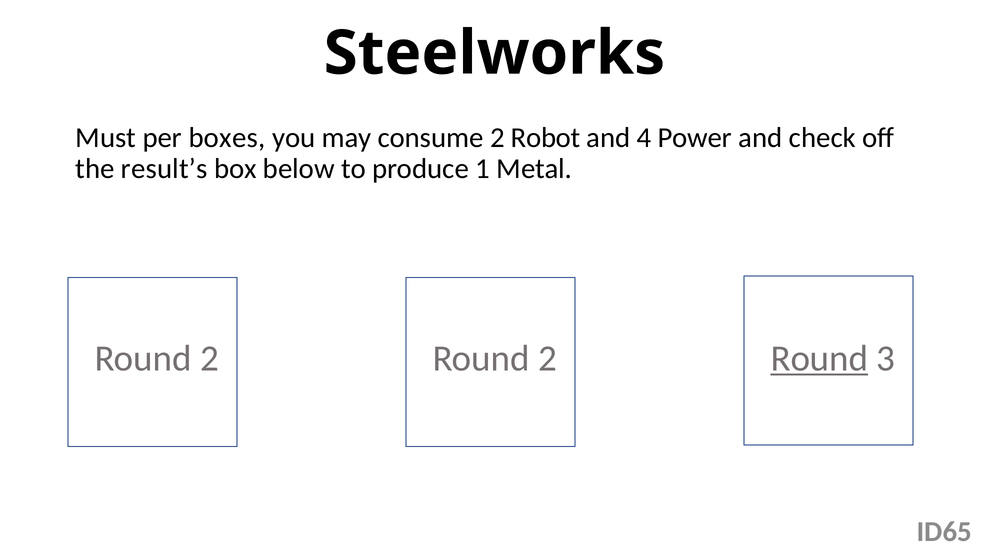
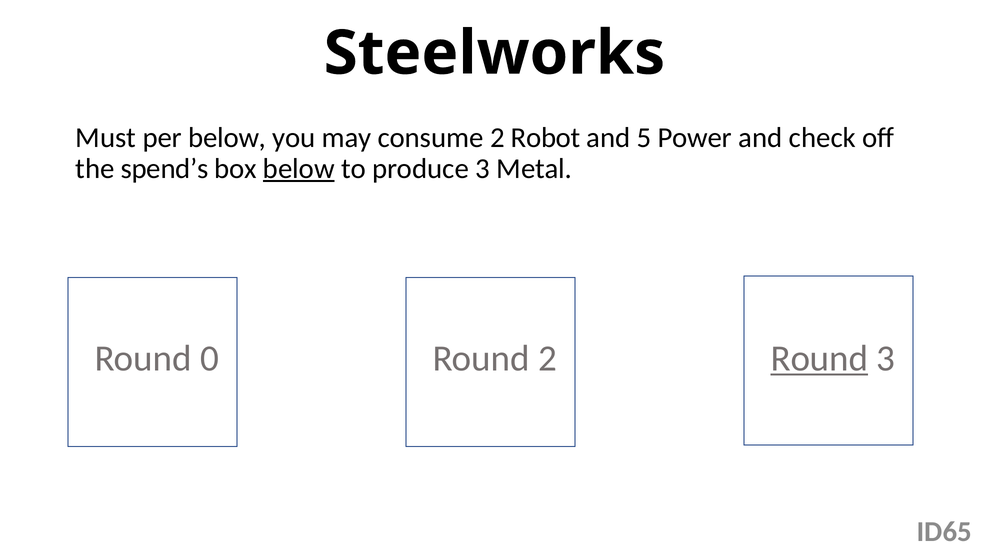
per boxes: boxes -> below (227, 138)
4: 4 -> 5 (644, 138)
result’s: result’s -> spend’s (165, 169)
below underline: none -> present (299, 169)
produce 1: 1 -> 3 (483, 169)
2: 2 -> 0 (210, 359)
